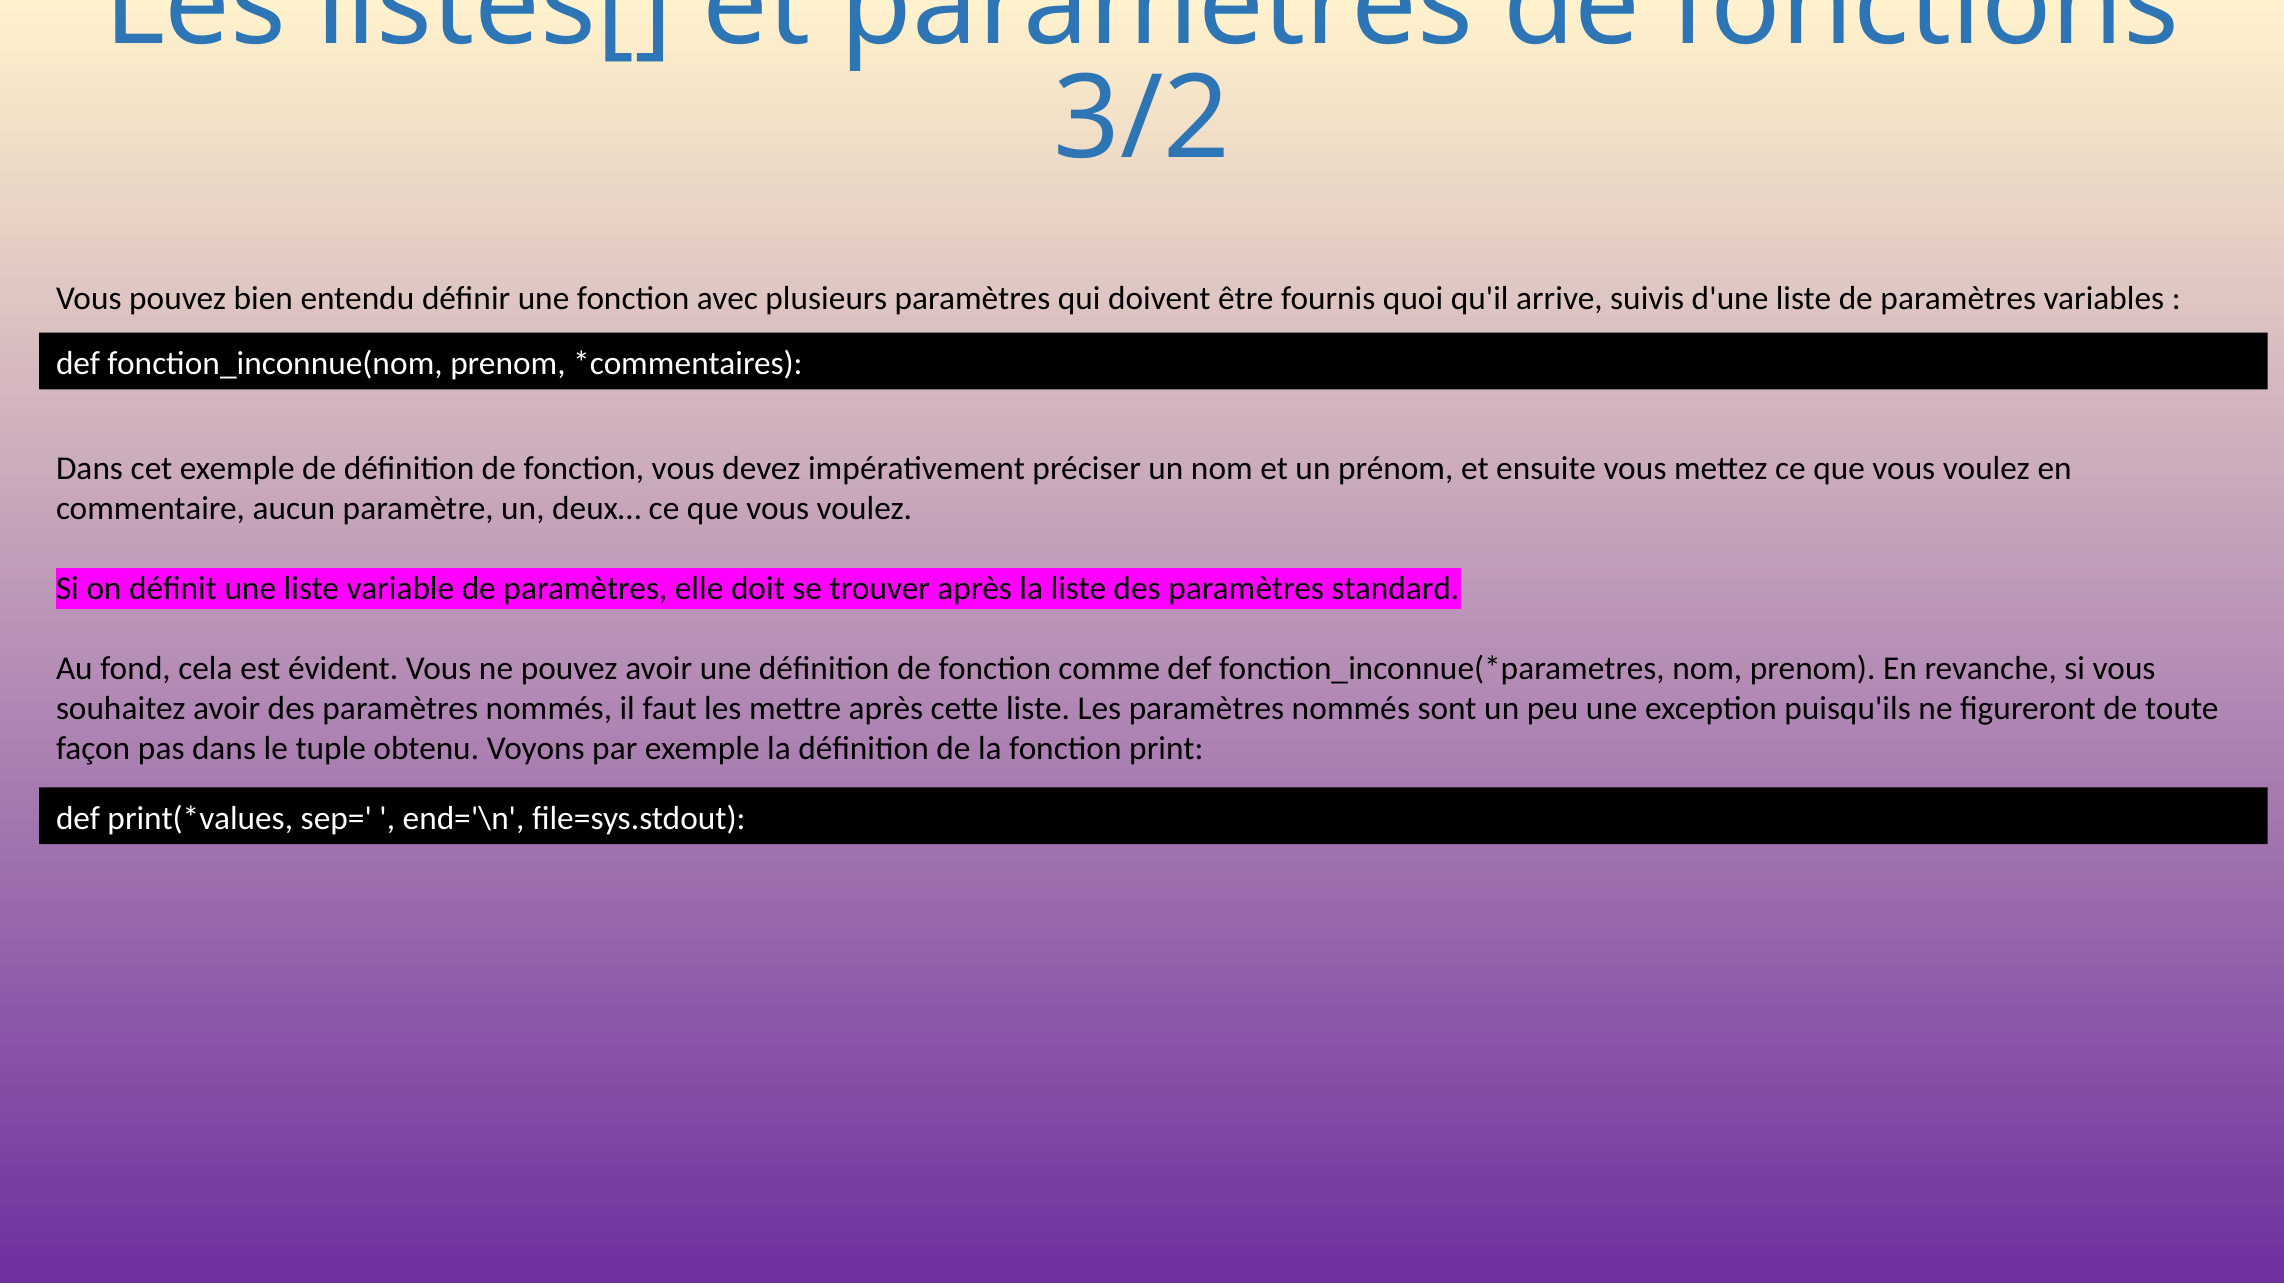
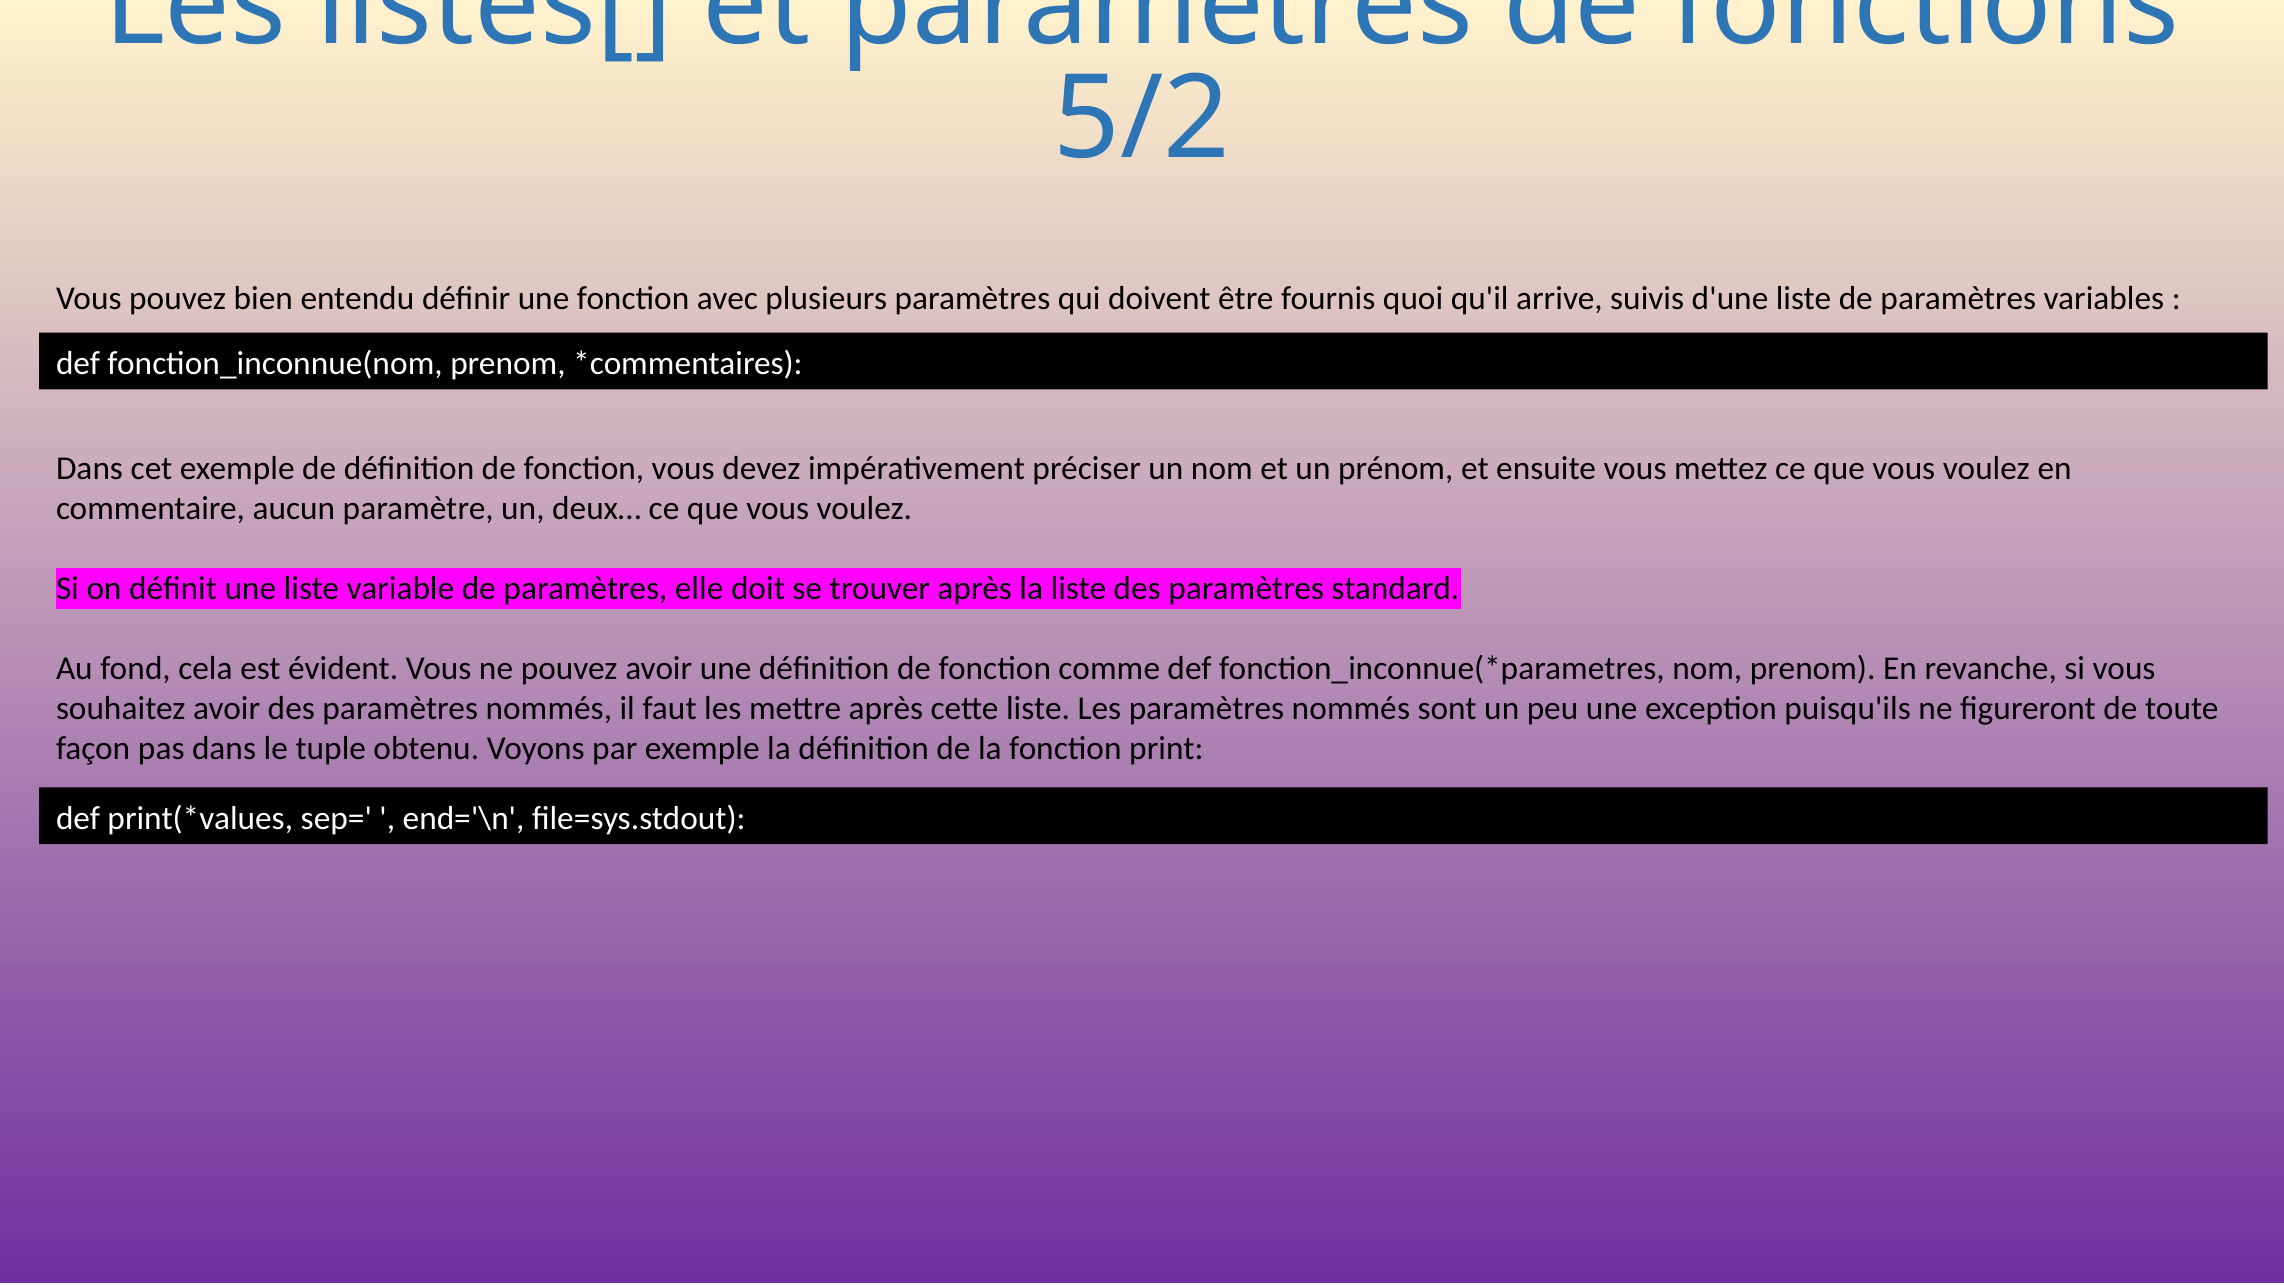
3/2: 3/2 -> 5/2 (1142, 119)
